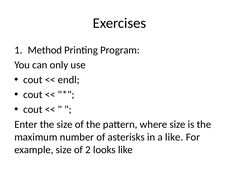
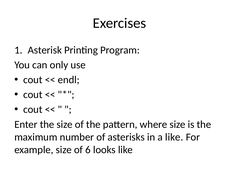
Method: Method -> Asterisk (45, 50)
2: 2 -> 6 (88, 150)
